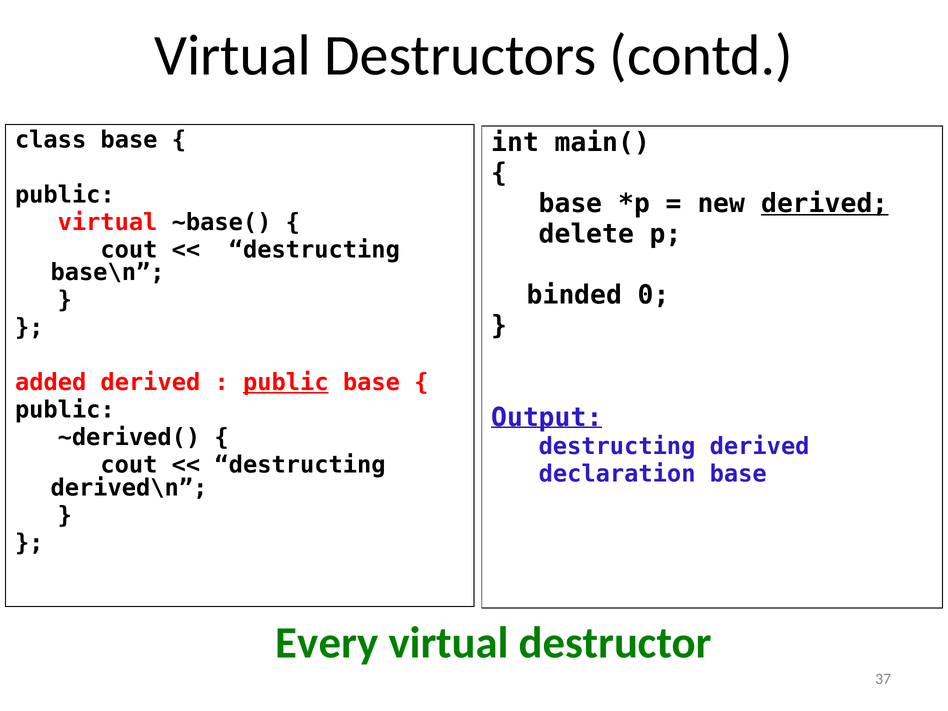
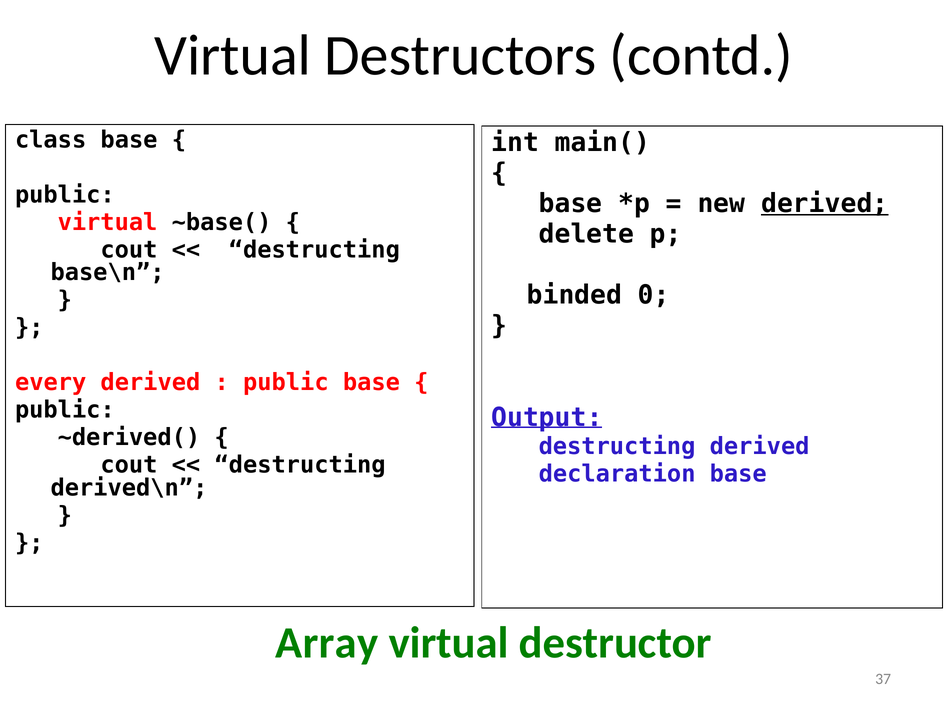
added: added -> every (51, 383)
public underline: present -> none (286, 383)
Every: Every -> Array (327, 643)
